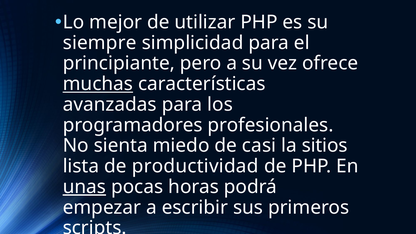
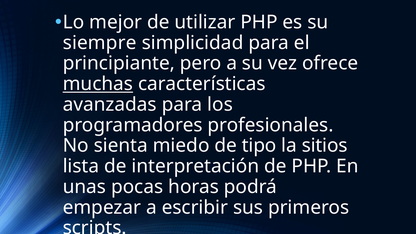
casi: casi -> tipo (259, 146)
productividad: productividad -> interpretación (195, 166)
unas underline: present -> none (84, 187)
